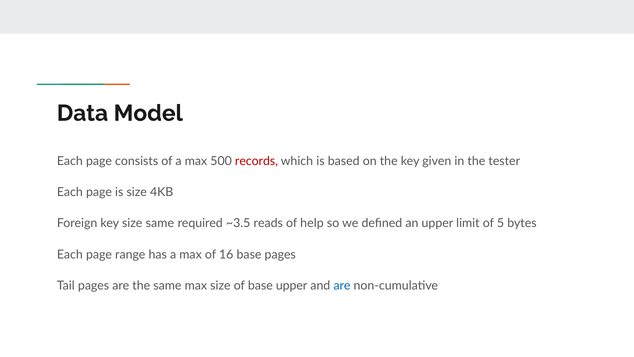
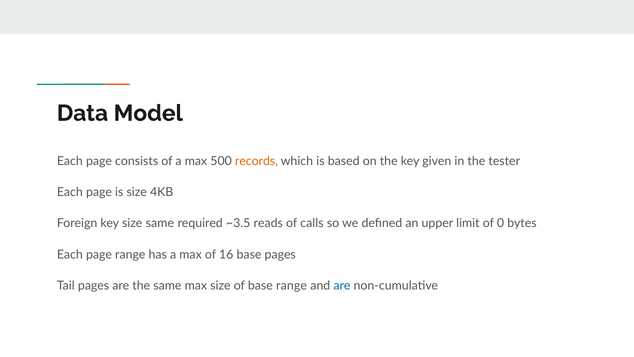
records colour: red -> orange (256, 161)
help: help -> calls (312, 223)
5: 5 -> 0 (501, 223)
base upper: upper -> range (292, 285)
